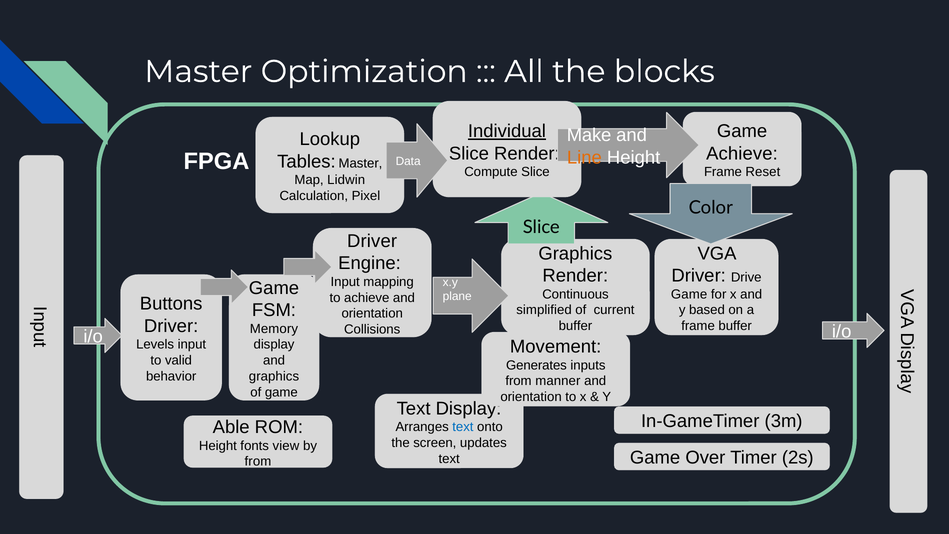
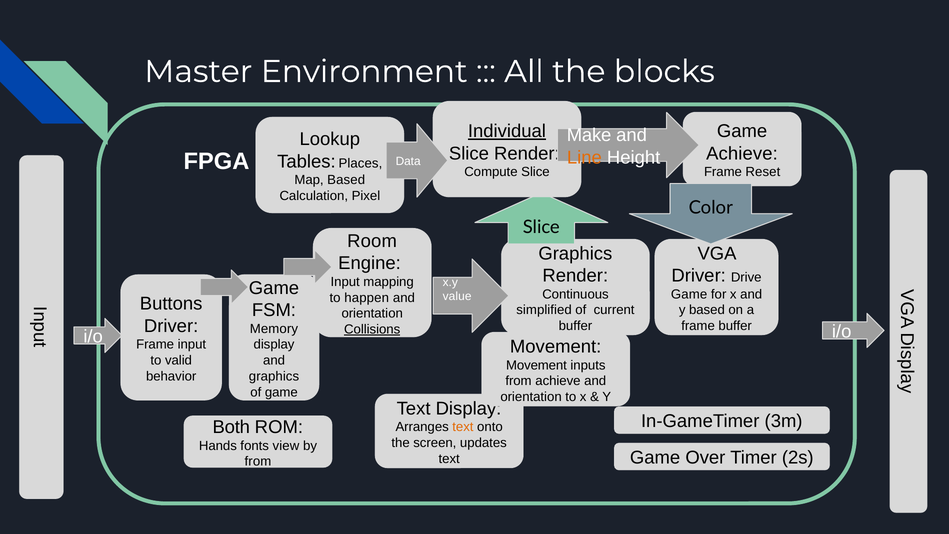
Optimization: Optimization -> Environment (364, 72)
Tables Master: Master -> Places (360, 163)
Map Lidwin: Lidwin -> Based (346, 180)
Driver: Driver -> Room (372, 241)
plane: plane -> value (457, 296)
to achieve: achieve -> happen (367, 298)
Collisions underline: none -> present (372, 329)
Levels: Levels -> Frame (155, 344)
Generates: Generates -> Movement (536, 365)
from manner: manner -> achieve (558, 381)
Able: Able -> Both (231, 427)
text colour: blue -> orange (463, 427)
Height: Height -> Hands (218, 446)
